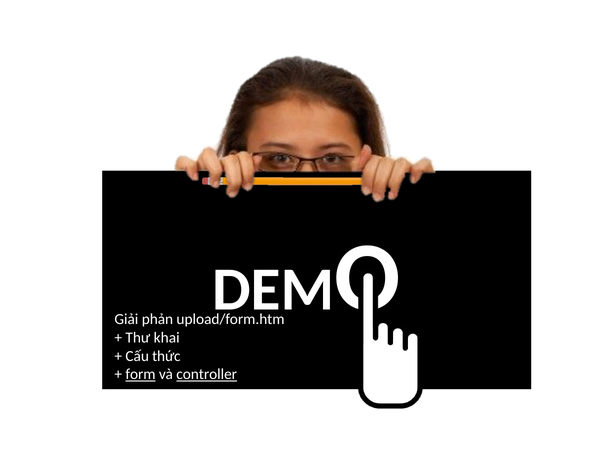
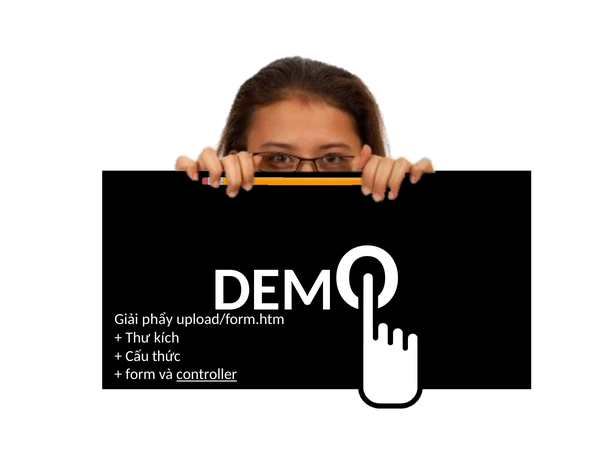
phản: phản -> phẩy (157, 320)
khai: khai -> kích (167, 338)
form underline: present -> none (140, 375)
